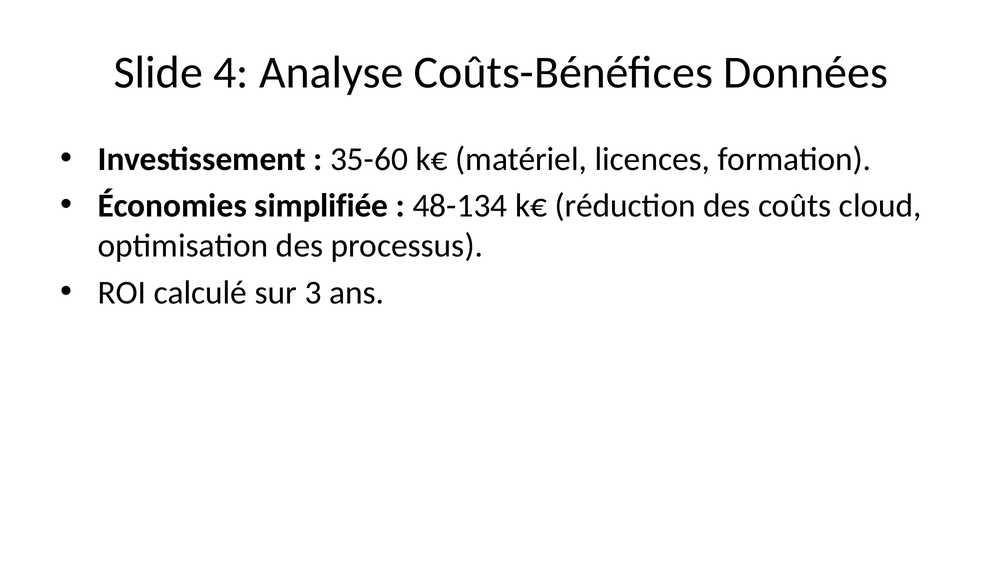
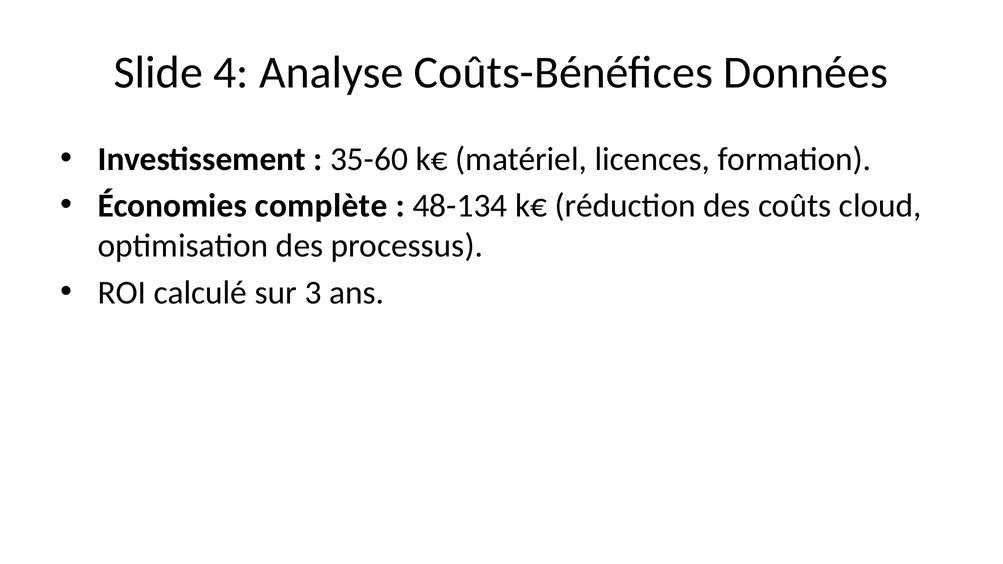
simplifiée: simplifiée -> complète (321, 206)
